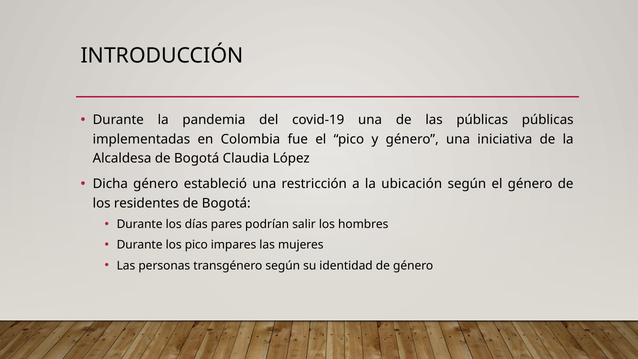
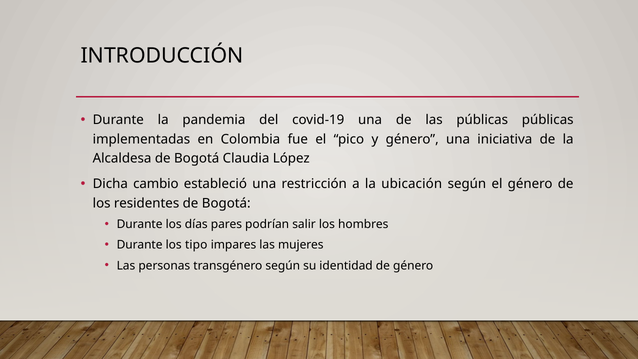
Dicha género: género -> cambio (156, 184)
los pico: pico -> tipo (196, 245)
